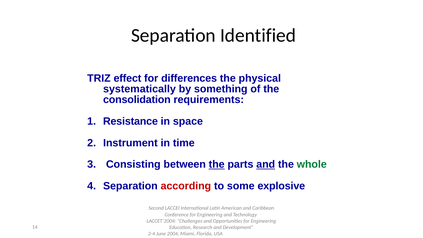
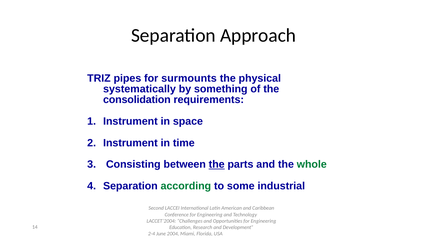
Identified: Identified -> Approach (258, 36)
effect: effect -> pipes (127, 78)
differences: differences -> surmounts (189, 78)
Resistance: Resistance -> Instrument (130, 121)
and underline: present -> none (266, 164)
according colour: red -> green (186, 186)
explosive: explosive -> industrial (281, 186)
